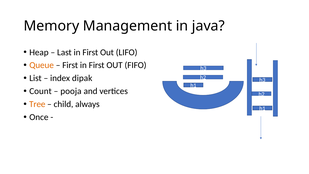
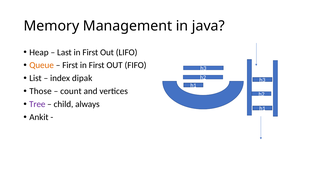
Count: Count -> Those (40, 91)
pooja: pooja -> count (71, 91)
Tree colour: orange -> purple (37, 104)
Once: Once -> Ankit (39, 117)
